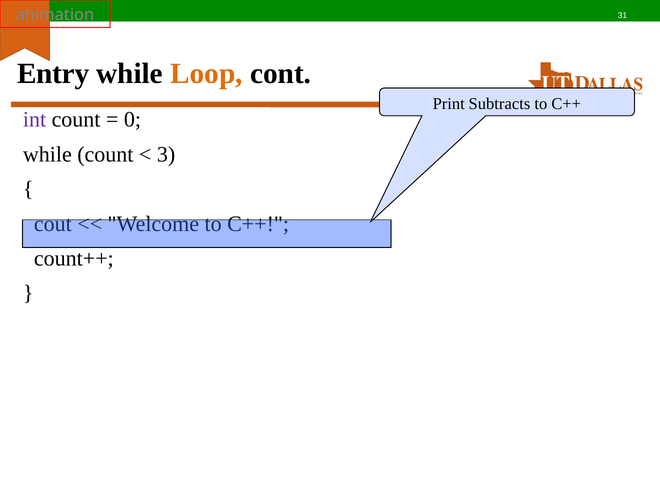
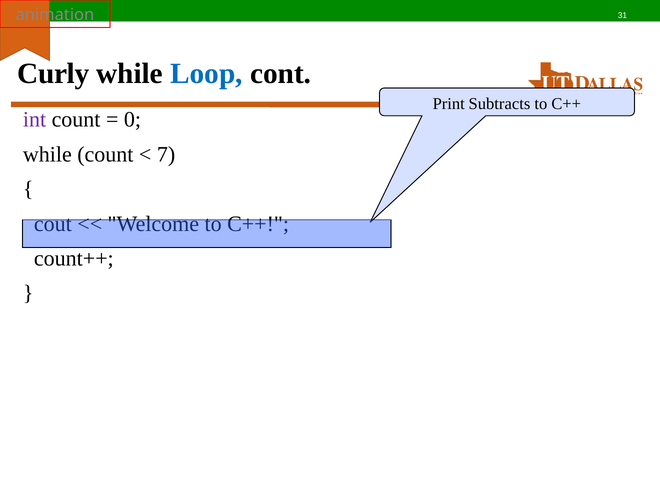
Entry: Entry -> Curly (53, 74)
Loop colour: orange -> blue (206, 74)
3: 3 -> 7 (166, 154)
